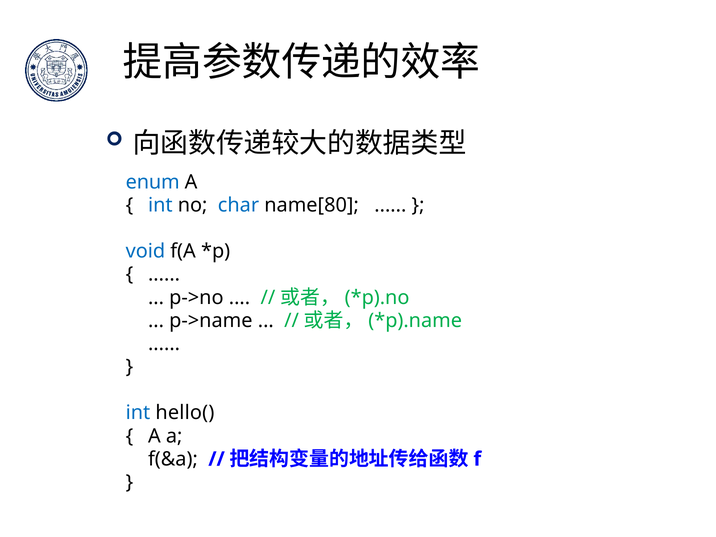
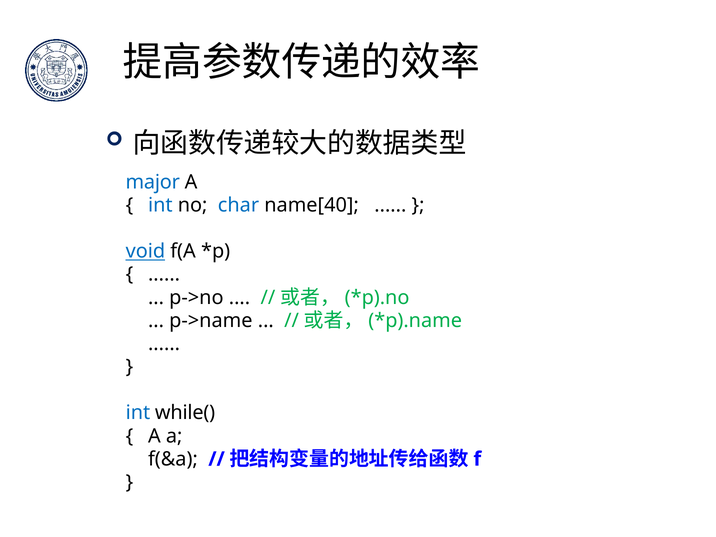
enum: enum -> major (153, 182)
name[80: name[80 -> name[40 (312, 205)
void underline: none -> present (145, 251)
hello(: hello( -> while( (185, 413)
